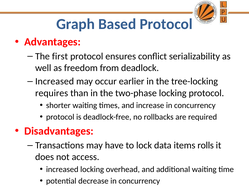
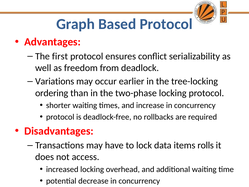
Increased: Increased -> Variations (55, 81)
requires: requires -> ordering (52, 93)
